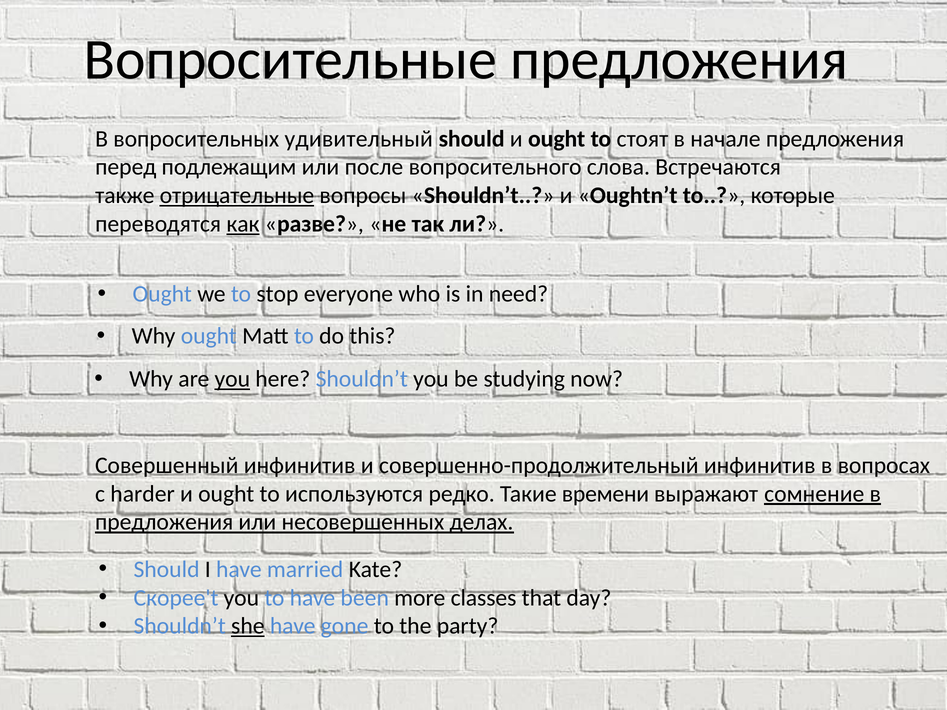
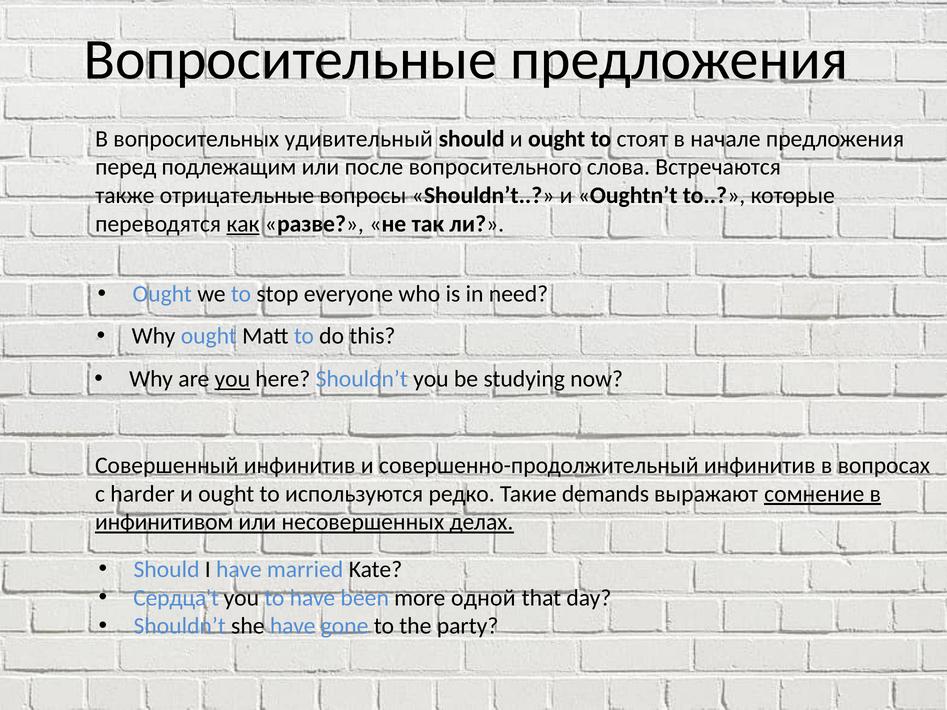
отрицательные underline: present -> none (237, 196)
времени: времени -> demands (605, 494)
предложения: предложения -> инфинитивом (164, 522)
Скорее't: Скорее't -> Сердца't (176, 598)
classes: classes -> одной (483, 598)
she underline: present -> none (248, 626)
